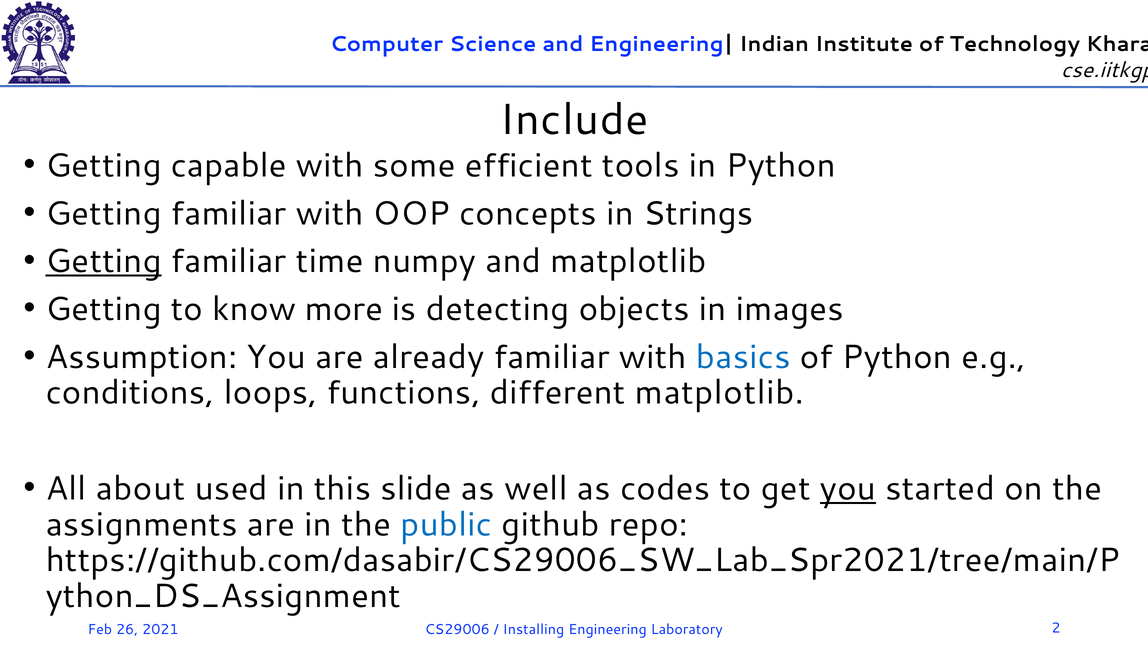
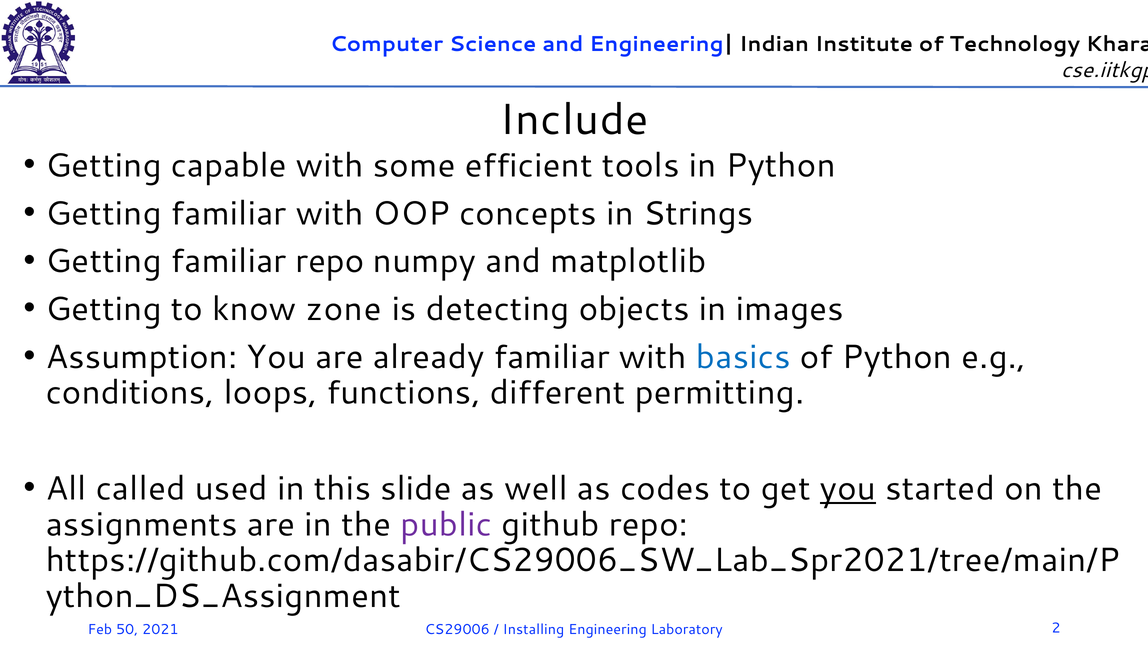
Getting underline: present -> none (104, 261)
familiar time: time -> repo (330, 261)
more: more -> zone (344, 309)
different matplotlib: matplotlib -> permitting (720, 393)
about: about -> called (141, 488)
public colour: blue -> purple (446, 524)
26: 26 -> 50 (127, 629)
